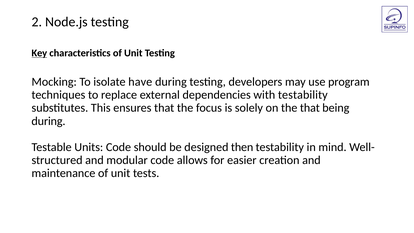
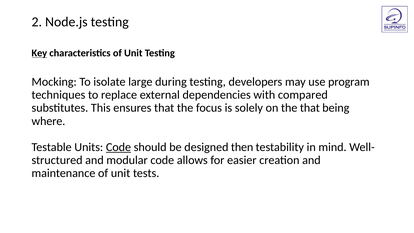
have: have -> large (140, 82)
with testability: testability -> compared (303, 95)
during: during -> where (48, 121)
Code underline: none -> present (118, 147)
